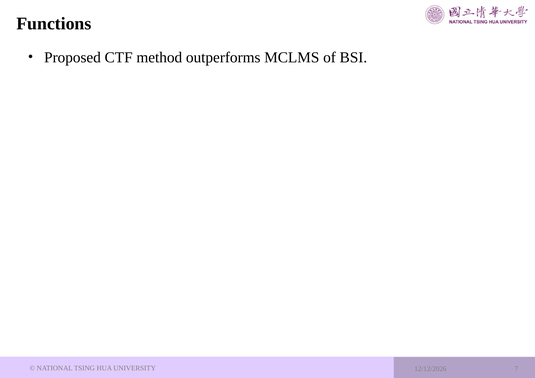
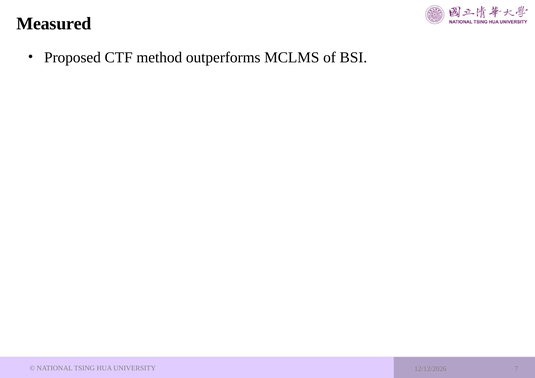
Functions: Functions -> Measured (54, 24)
